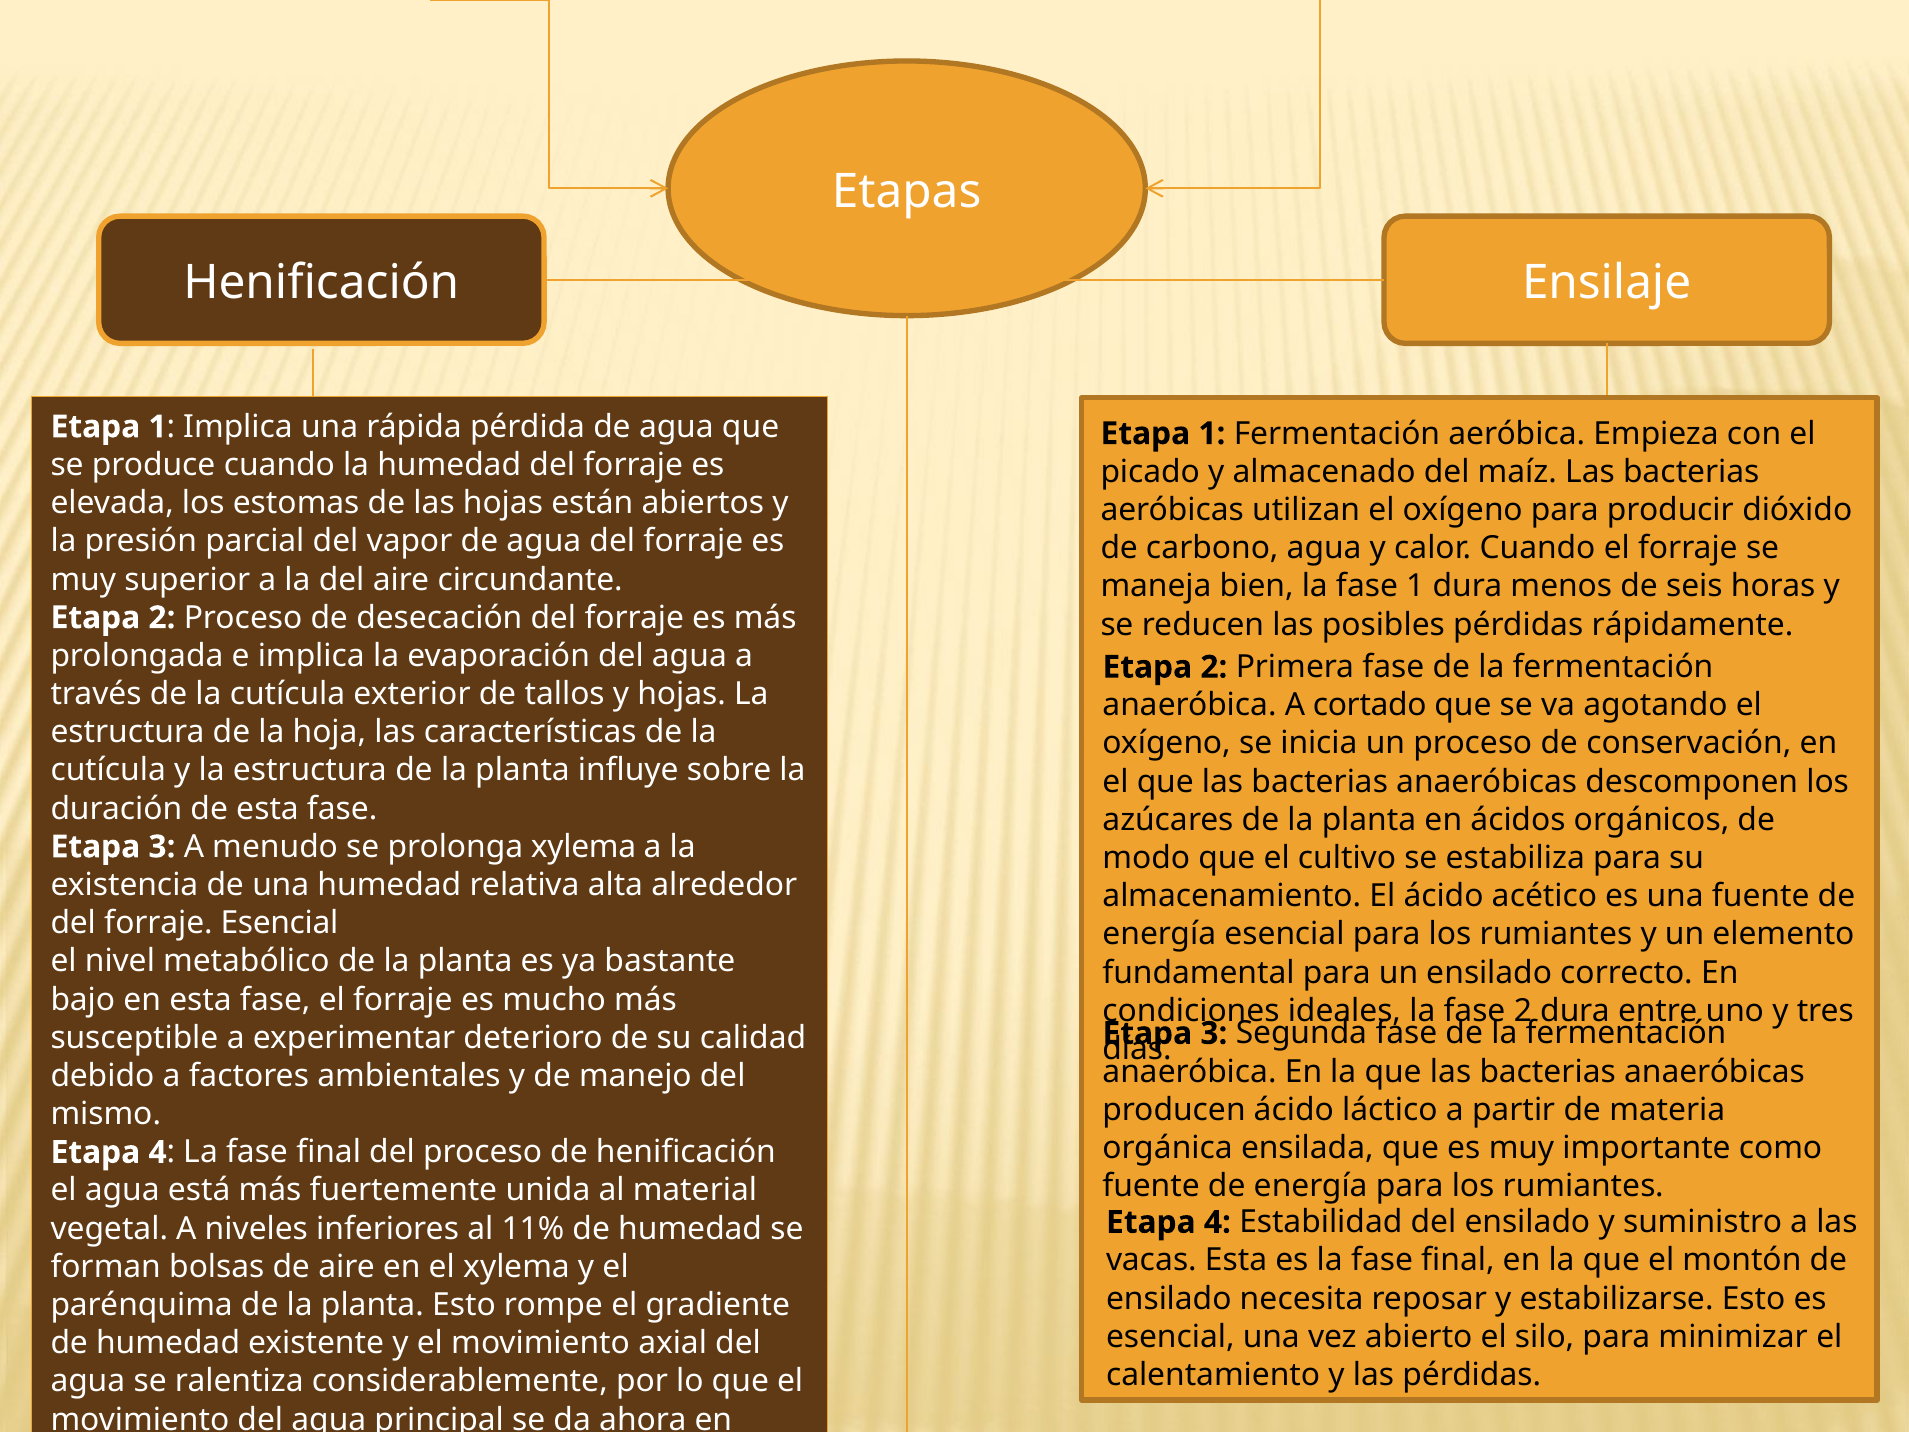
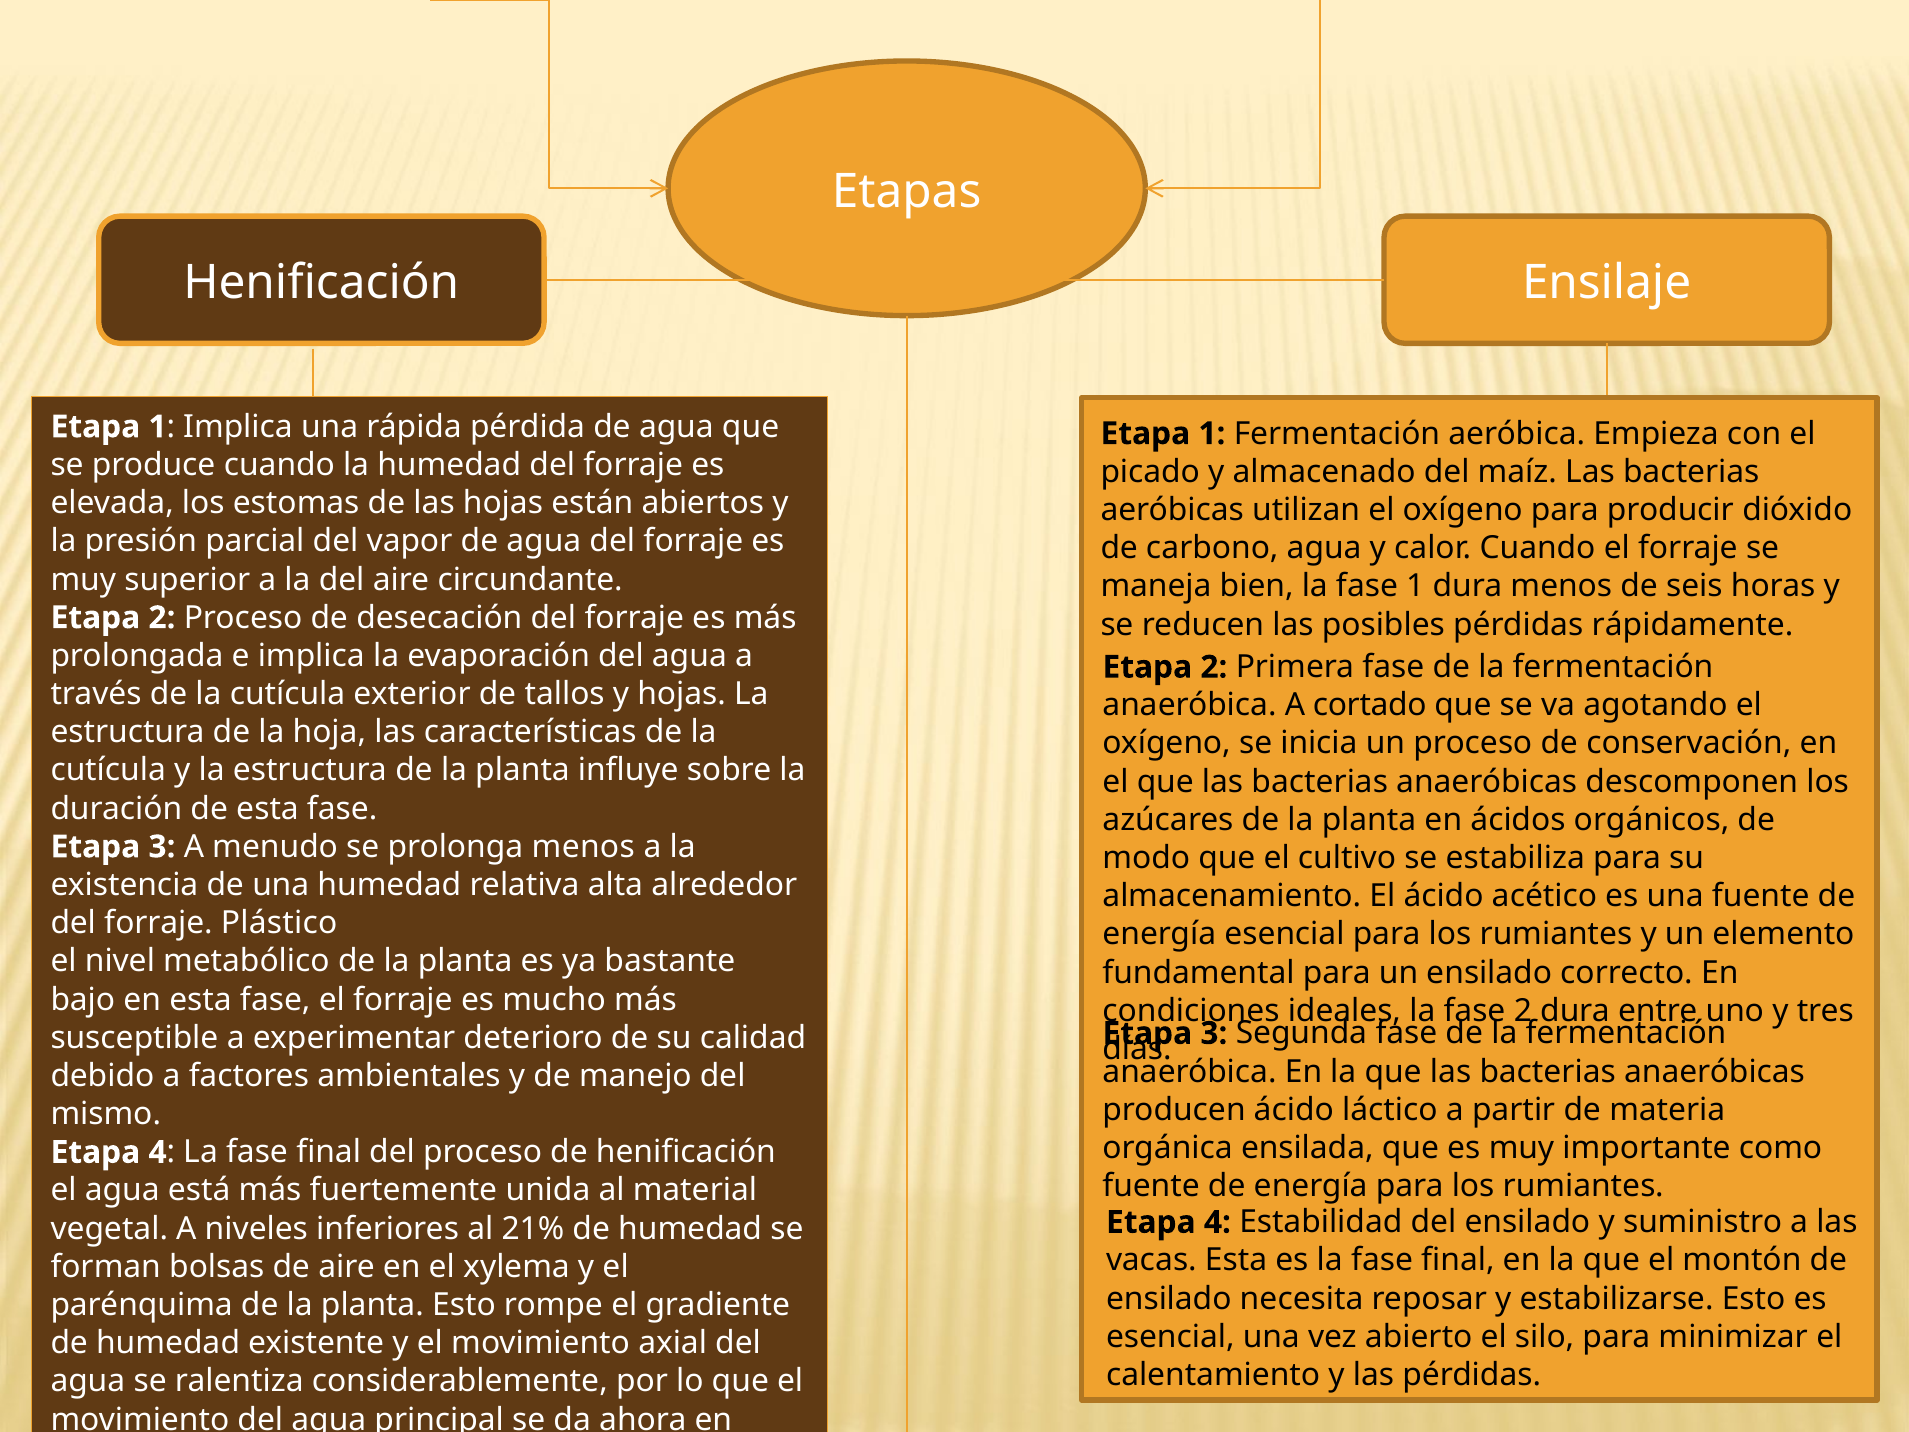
prolonga xylema: xylema -> menos (583, 847)
forraje Esencial: Esencial -> Plástico (279, 923)
11%: 11% -> 21% (533, 1228)
